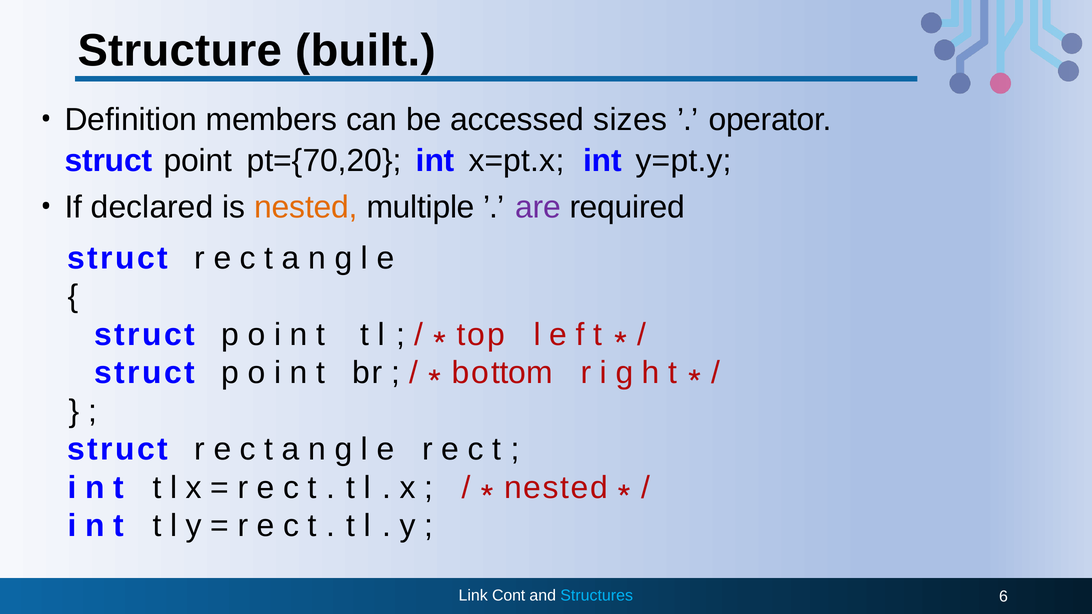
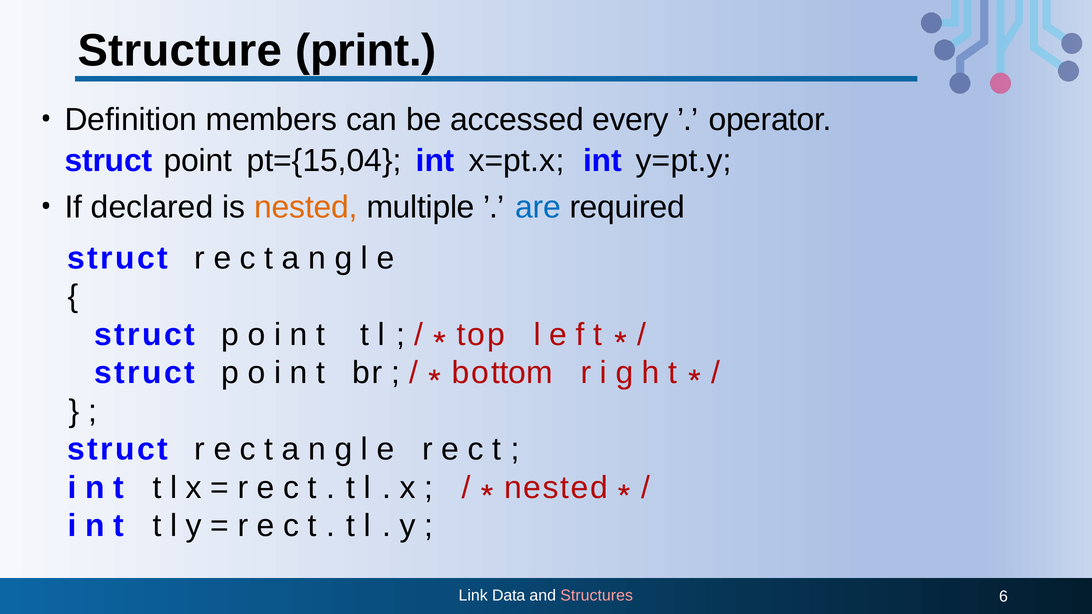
built: built -> print (366, 51)
sizes: sizes -> every (631, 120)
pt={70,20: pt={70,20 -> pt={15,04 (324, 161)
are colour: purple -> blue (538, 207)
Cont: Cont -> Data (509, 596)
Structures colour: light blue -> pink (597, 596)
